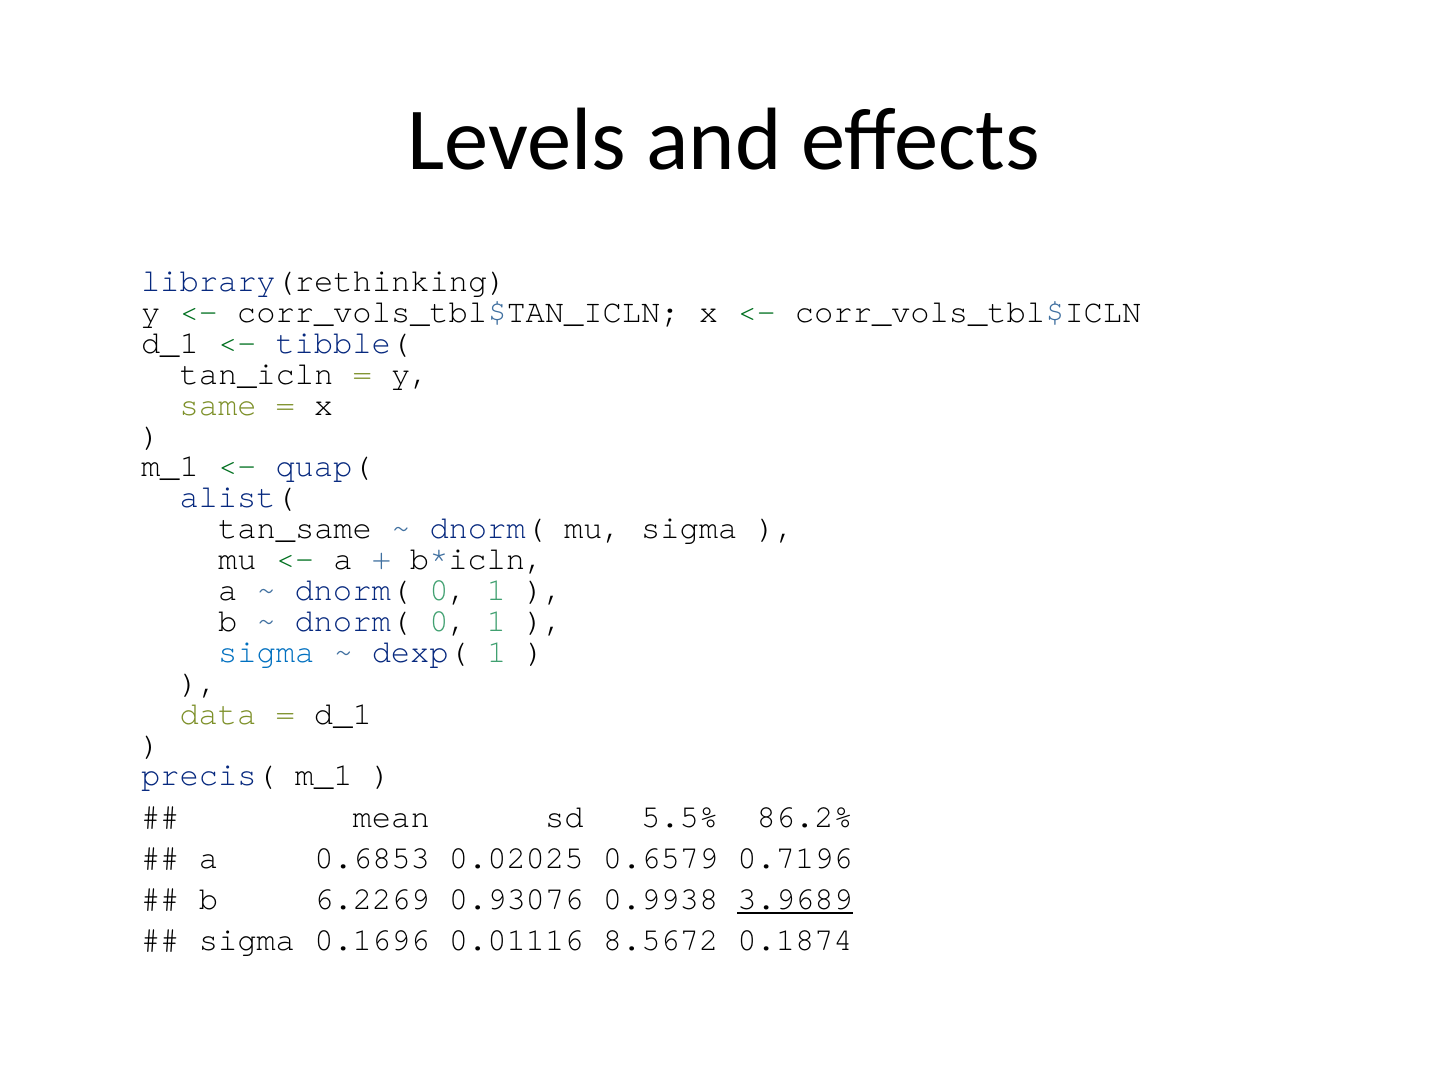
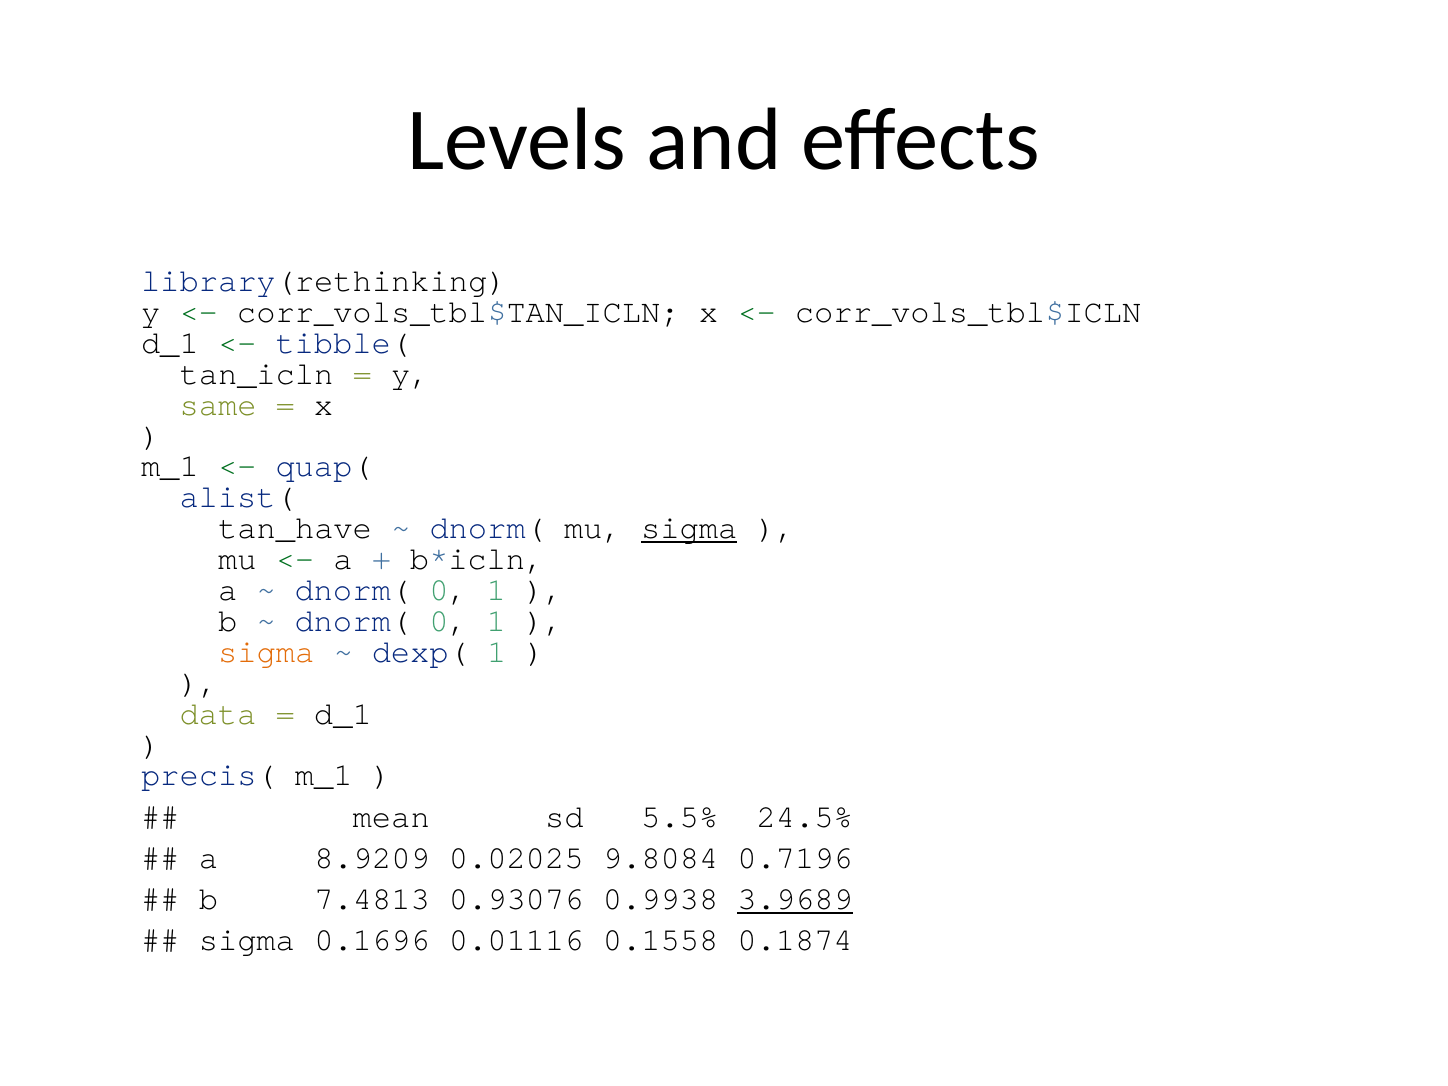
tan_same: tan_same -> tan_have (295, 528)
sigma underline: none -> present (689, 528)
sigma colour: blue -> orange (266, 652)
86.2%: 86.2% -> 24.5% (805, 816)
0.6853: 0.6853 -> 8.9209 (372, 858)
0.6579: 0.6579 -> 9.8084 (661, 858)
6.2269: 6.2269 -> 7.4813 (372, 899)
8.5672: 8.5672 -> 0.1558 (661, 940)
